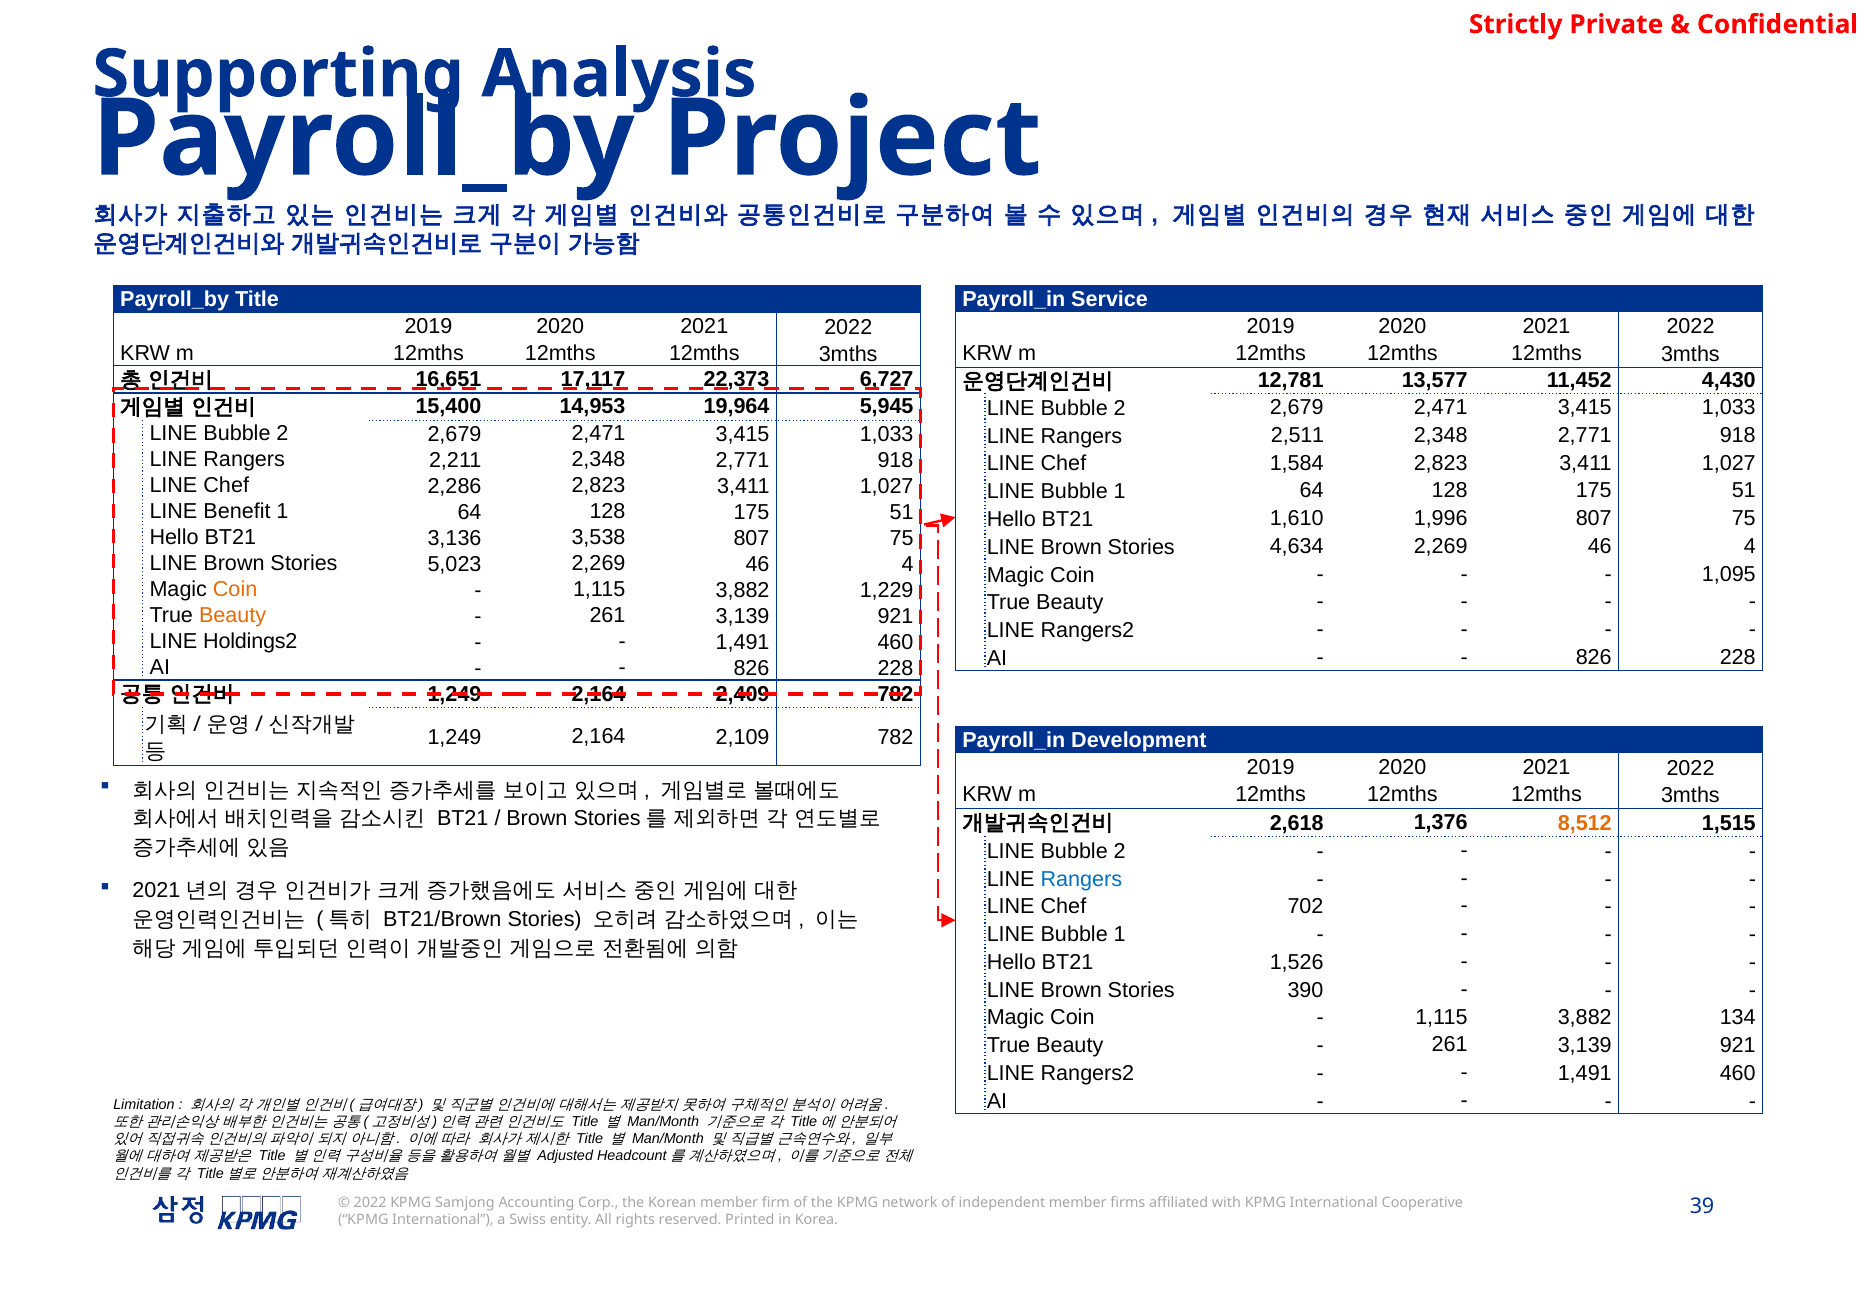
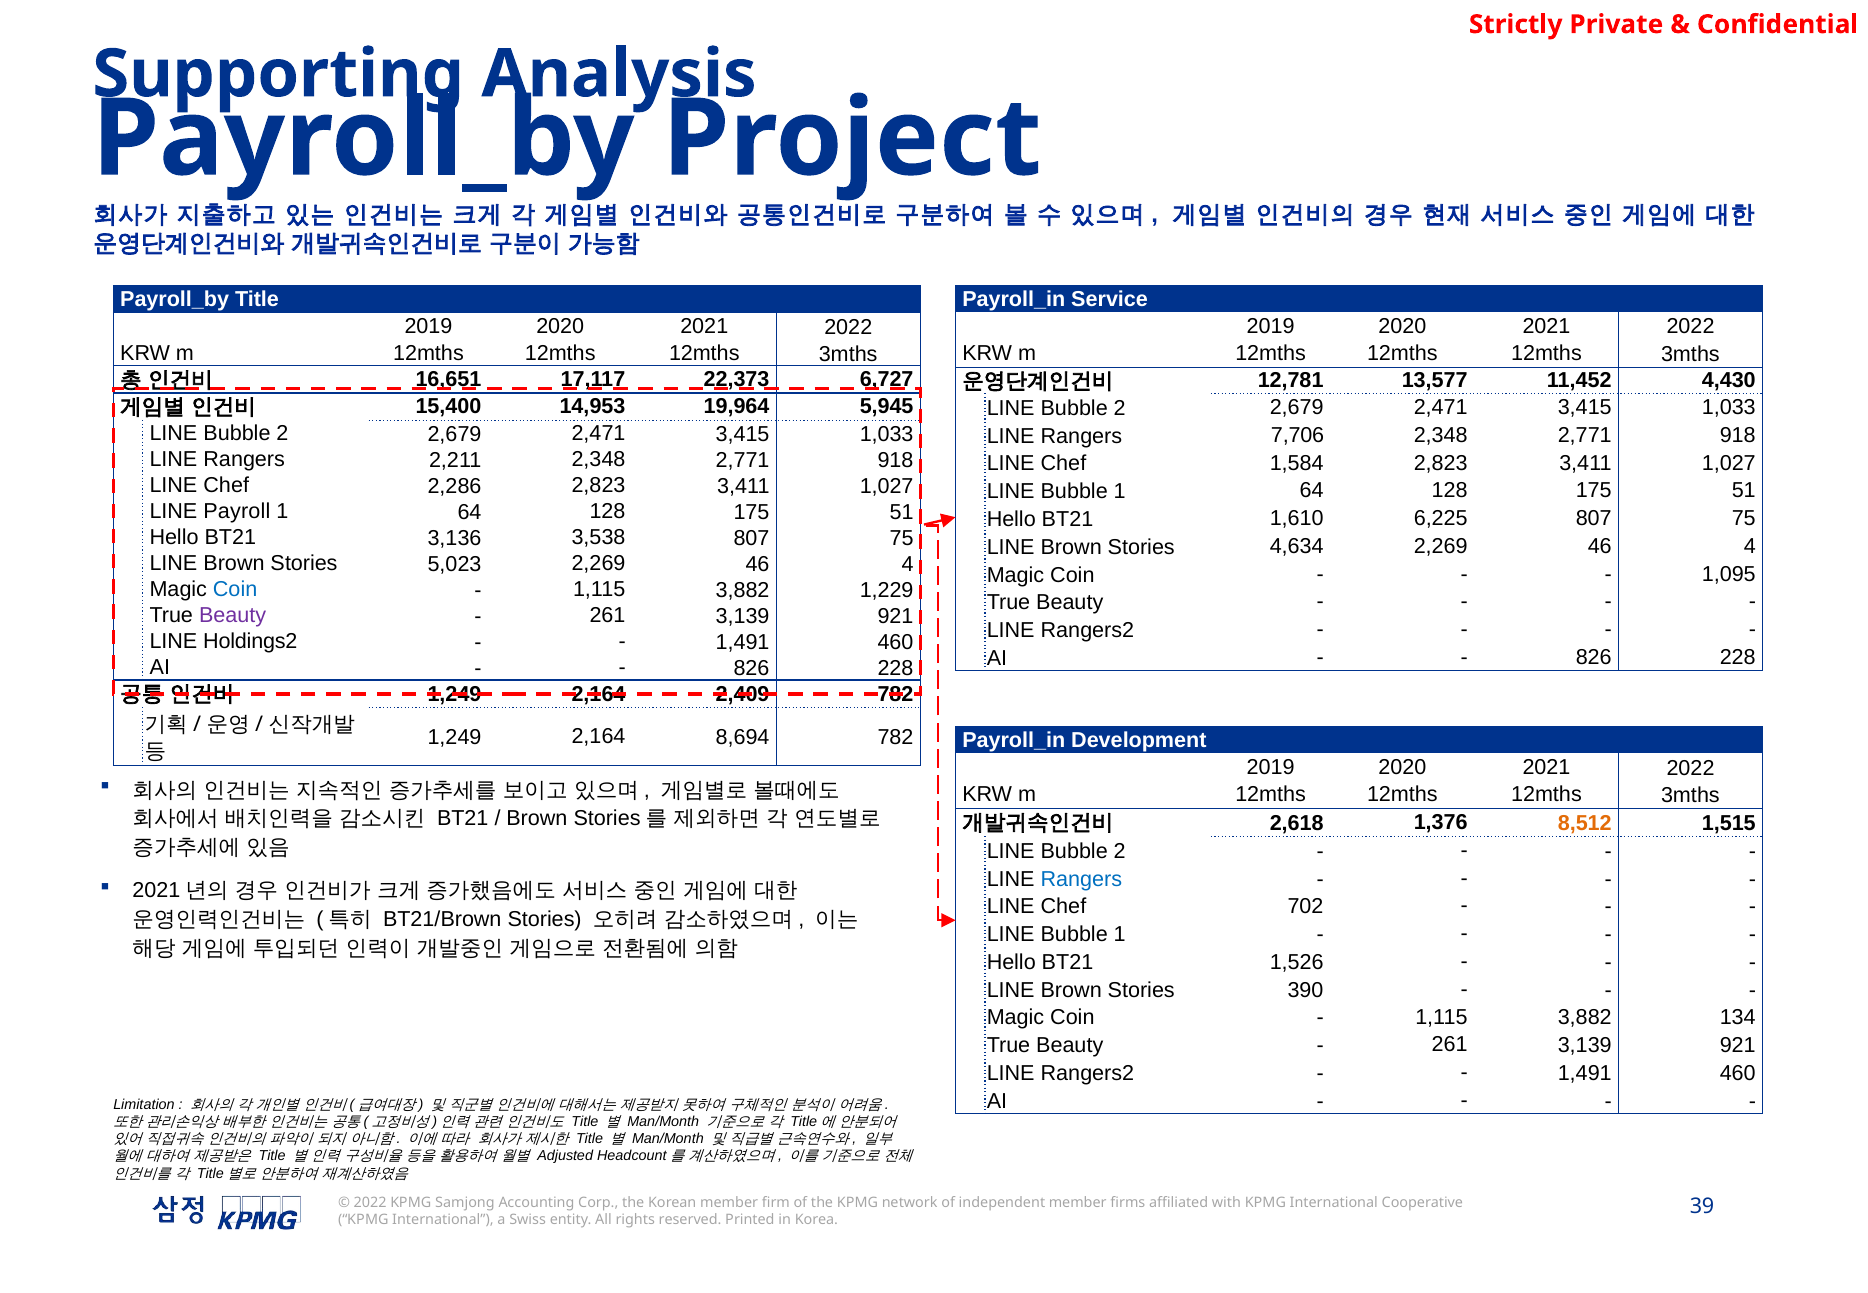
2,511: 2,511 -> 7,706 (1298, 435)
Benefit: Benefit -> Payroll (237, 511)
1,996: 1,996 -> 6,225 (1441, 519)
Coin colour: orange -> blue (235, 589)
Beauty colour: orange -> purple (233, 615)
2,109: 2,109 -> 8,694 (743, 738)
